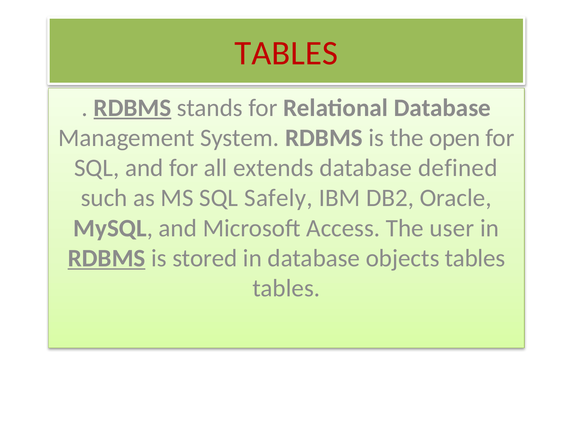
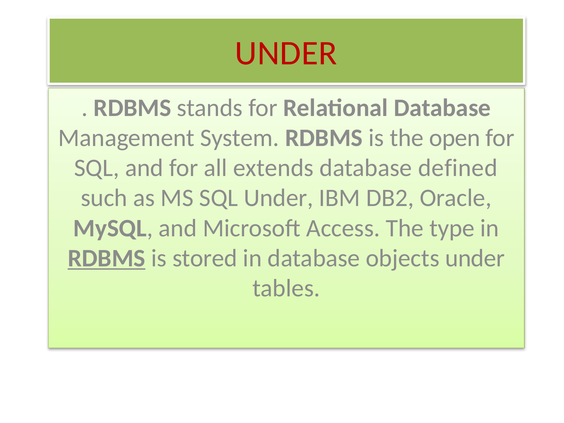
TABLES: TABLES -> UNDER (286, 53)
RDBMS underline: present -> none (132, 108)
SQL Safely: Safely -> Under (279, 198)
user: user -> type (452, 228)
objects tables: tables -> under (475, 258)
